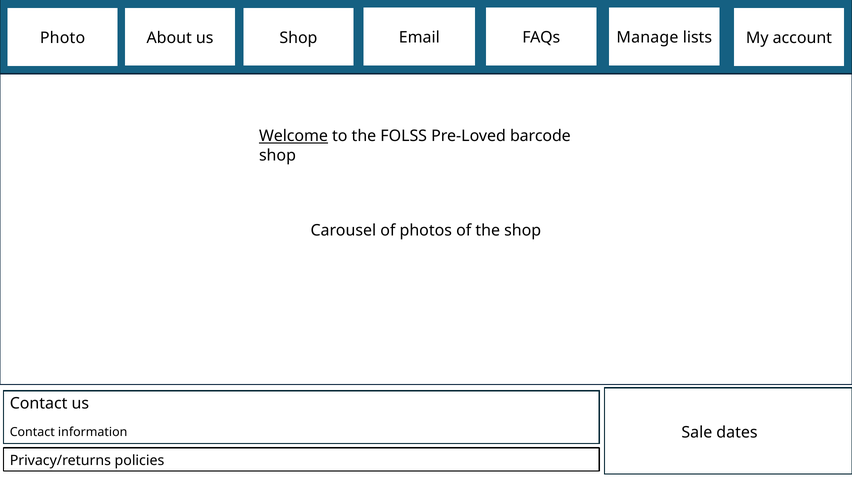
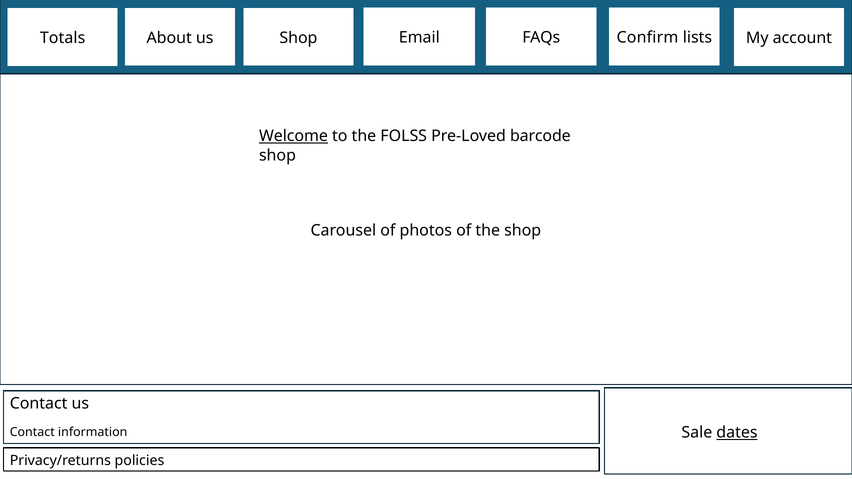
Manage: Manage -> Confirm (647, 38)
Photo: Photo -> Totals (63, 38)
dates underline: none -> present (737, 433)
